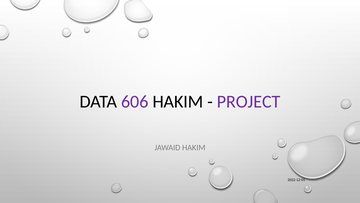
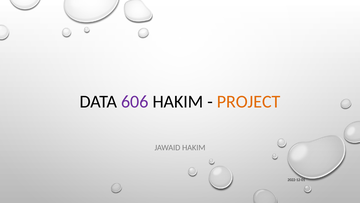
PROJECT colour: purple -> orange (249, 101)
